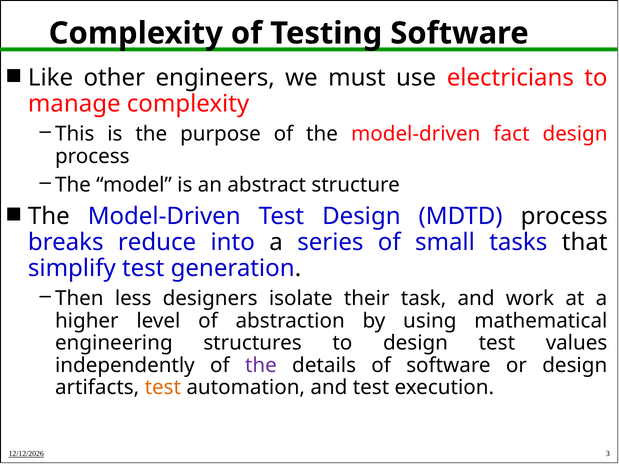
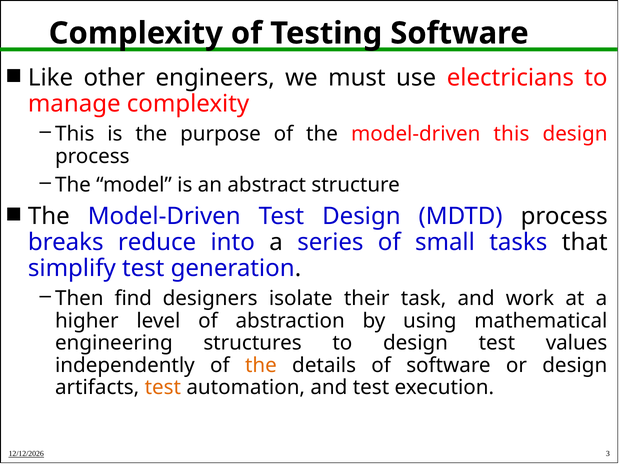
model-driven fact: fact -> this (511, 134)
less: less -> find (133, 299)
the colour: purple -> orange (261, 365)
